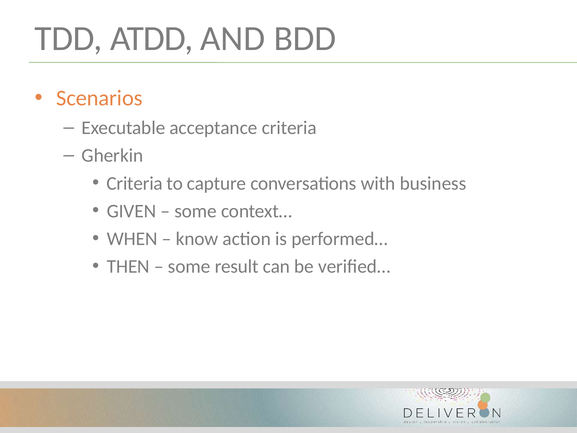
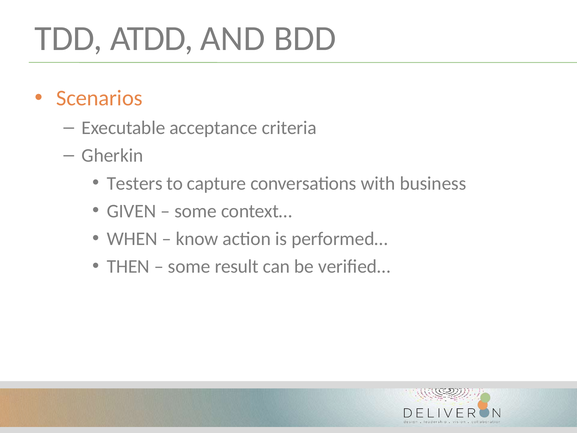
Criteria: Criteria -> Testers (135, 183)
